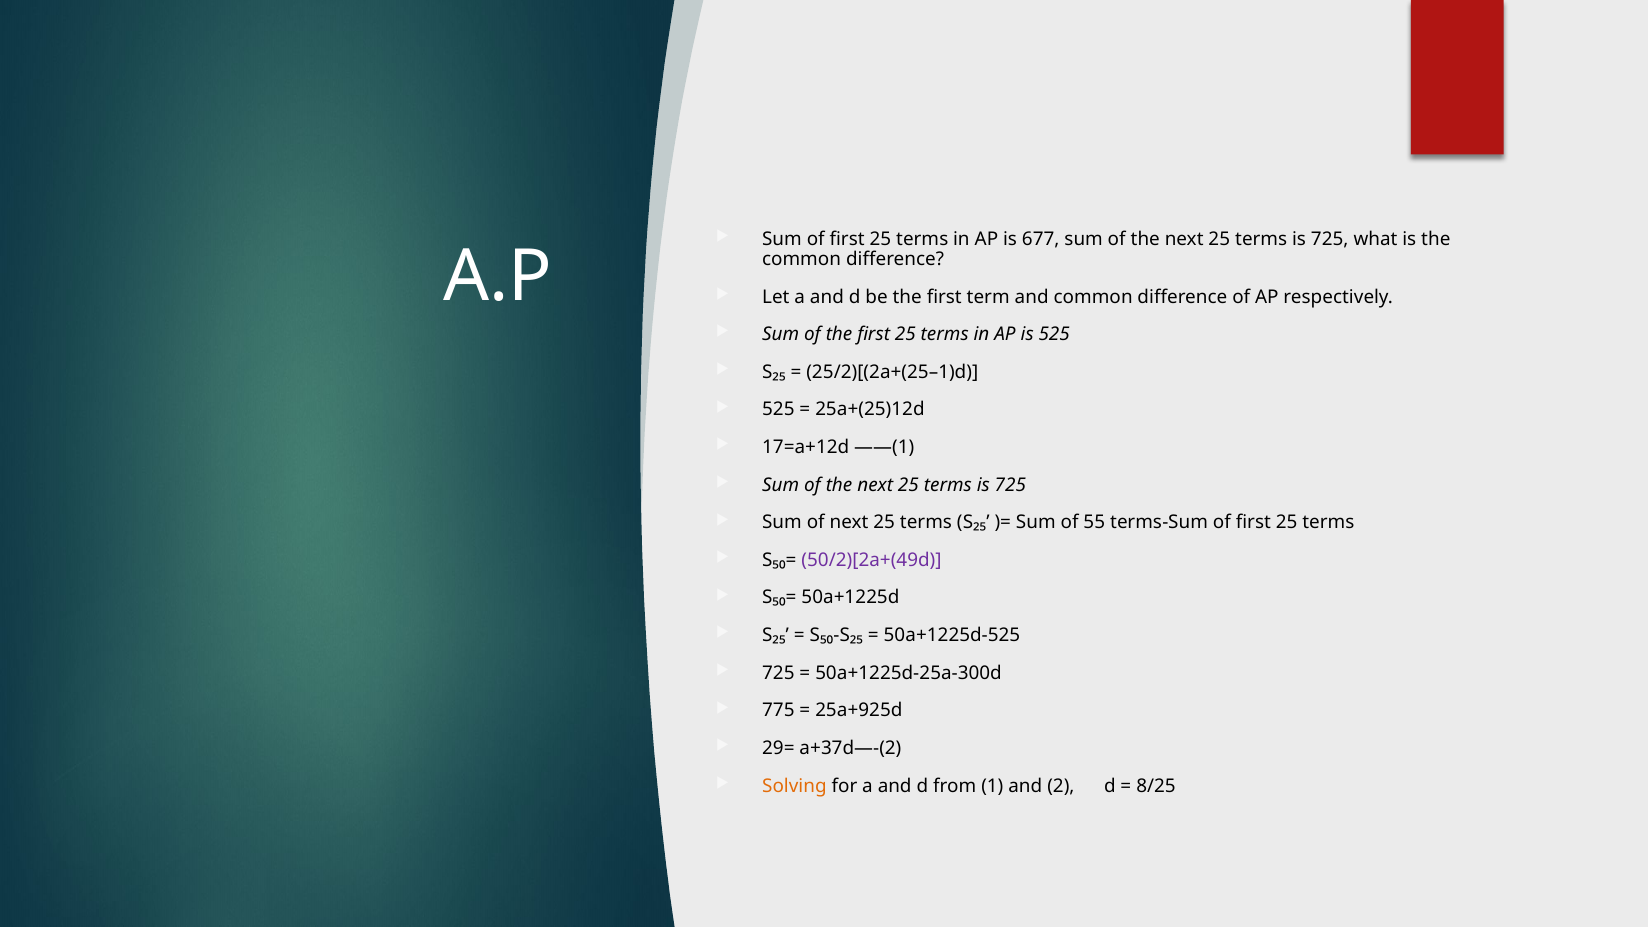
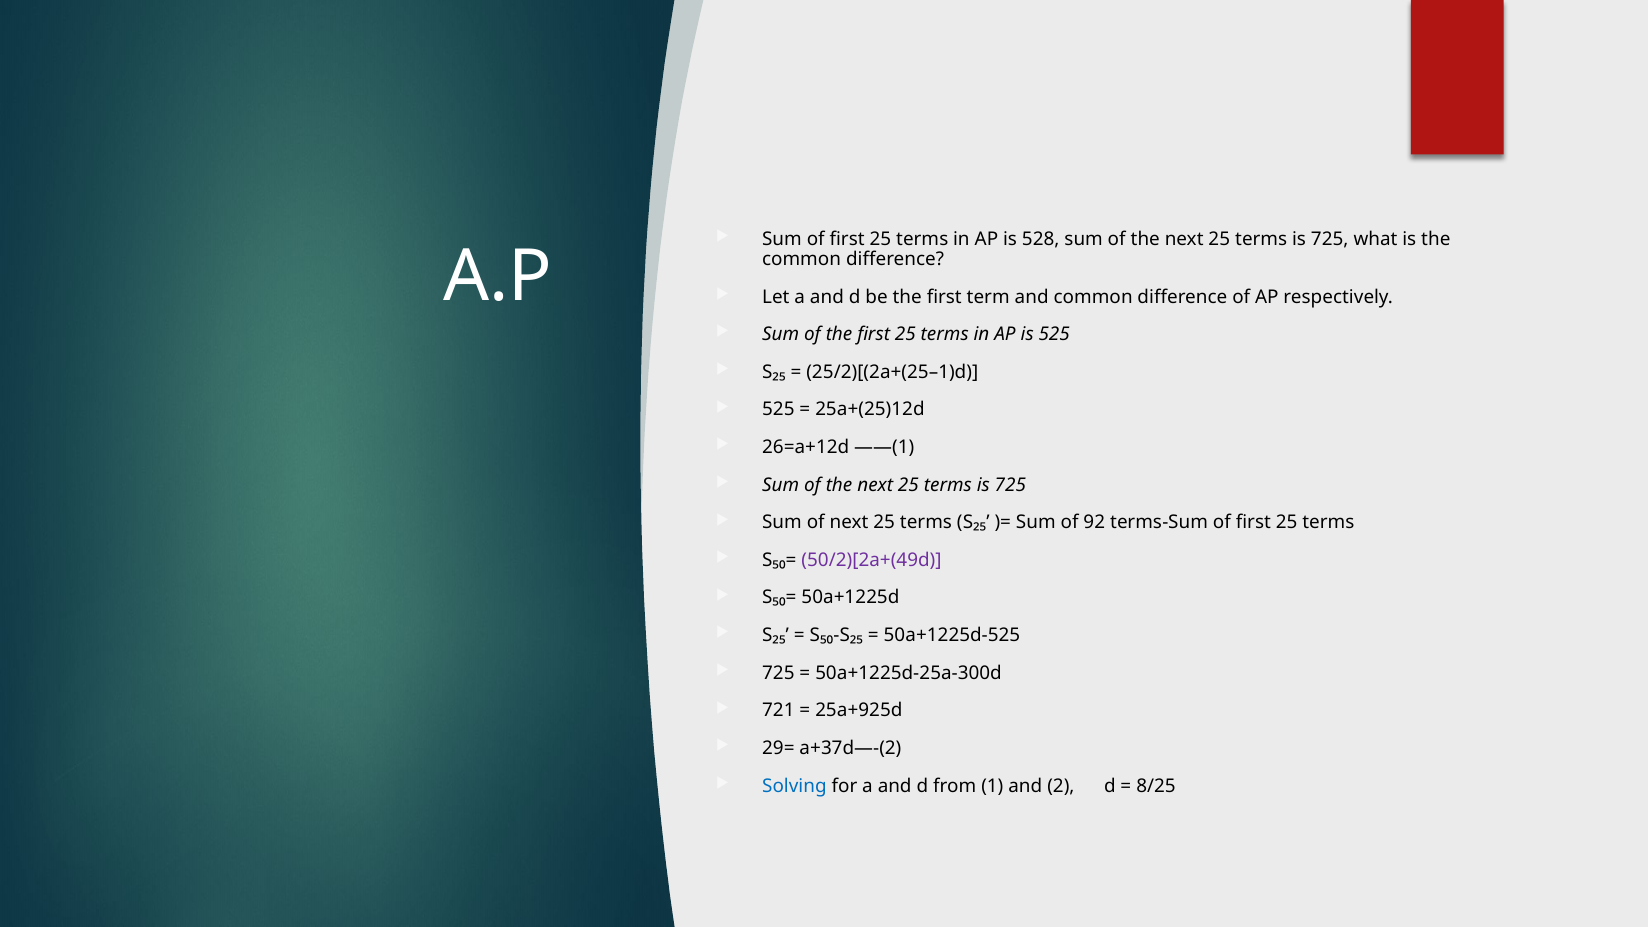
677: 677 -> 528 (1041, 239)
17=a+12d: 17=a+12d -> 26=a+12d (806, 447)
55: 55 -> 92 (1094, 523)
775: 775 -> 721 (778, 711)
Solving colour: orange -> blue (794, 786)
